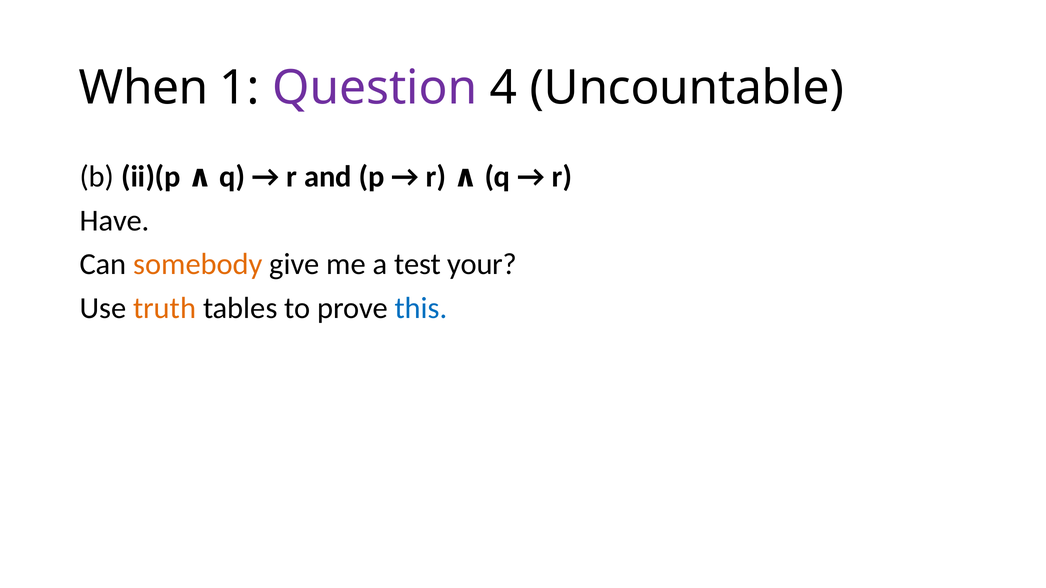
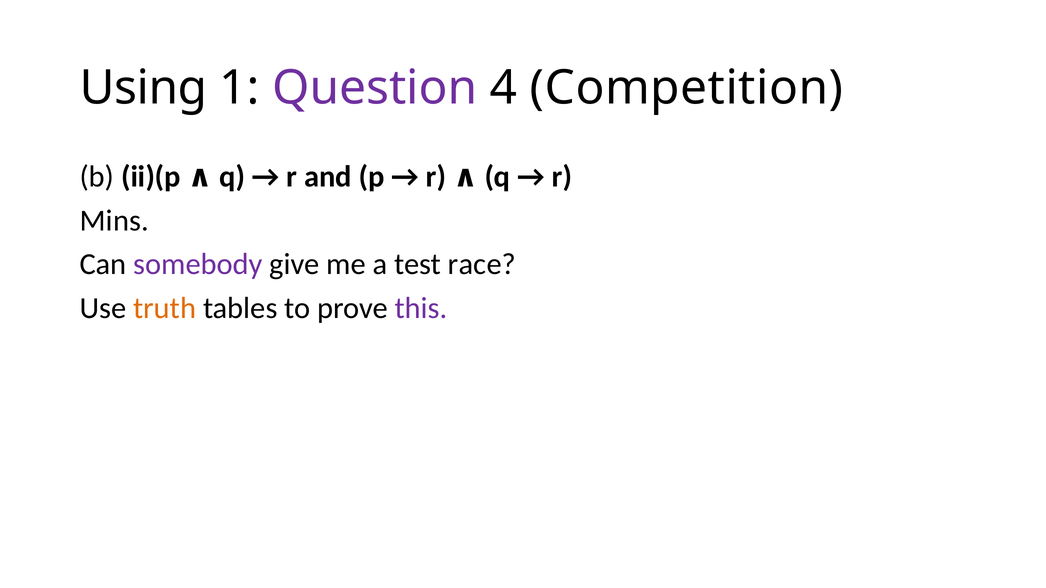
When: When -> Using (144, 88)
Uncountable: Uncountable -> Competition (687, 88)
Have: Have -> Mins (114, 221)
somebody colour: orange -> purple (198, 265)
your: your -> race (482, 265)
this colour: blue -> purple (421, 308)
